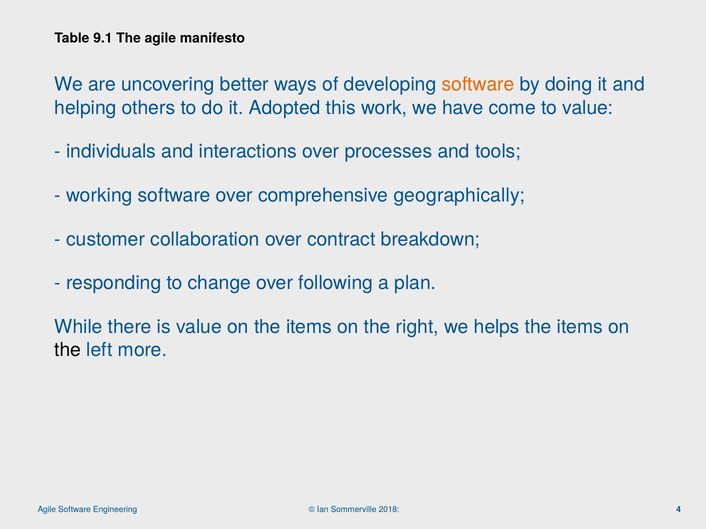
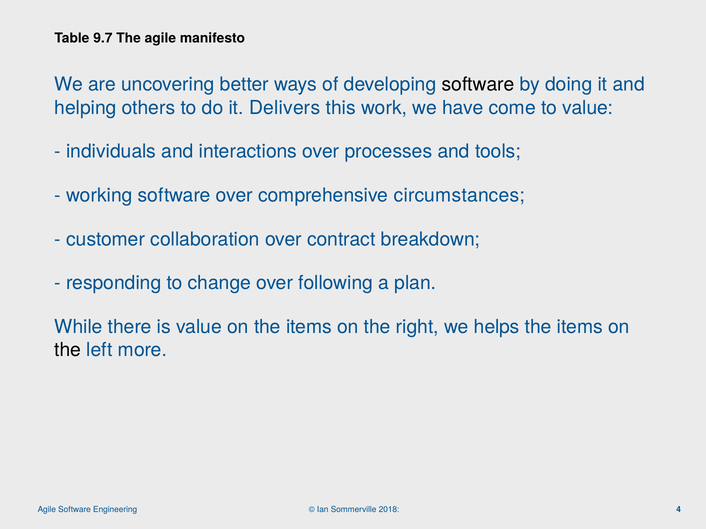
9.1: 9.1 -> 9.7 (103, 38)
software colour: orange -> black (478, 85)
Adopted: Adopted -> Delivers (285, 108)
geographically: geographically -> circumstances (459, 196)
